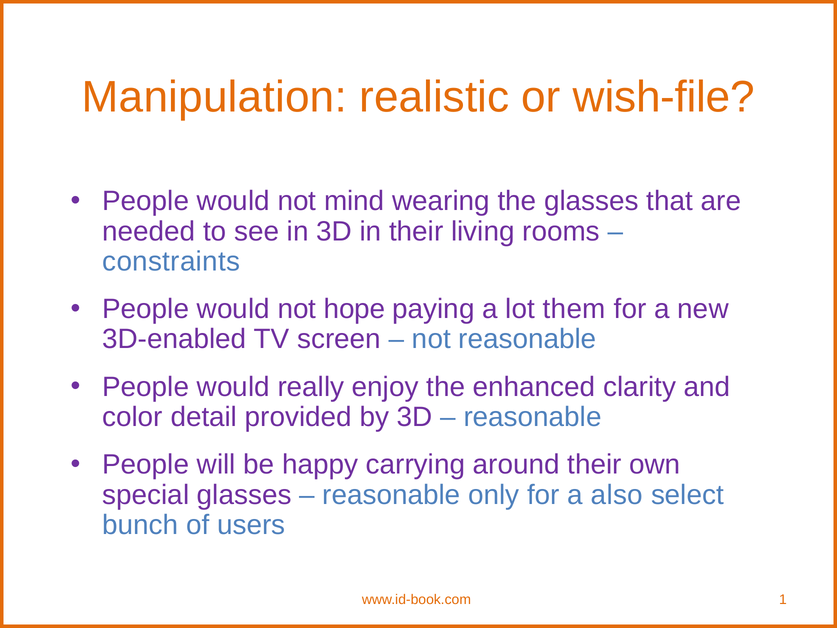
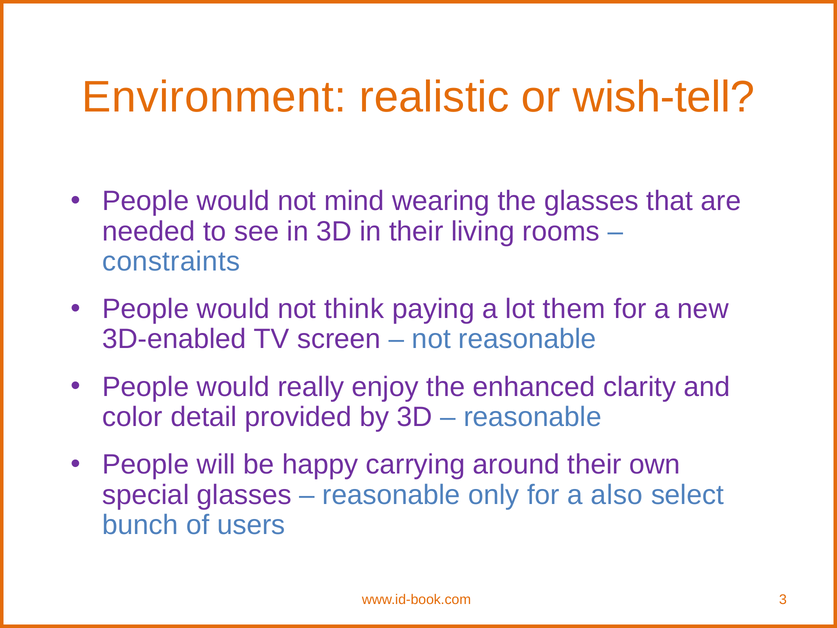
Manipulation: Manipulation -> Environment (214, 97)
wish-file: wish-file -> wish-tell (664, 97)
hope: hope -> think (354, 309)
1: 1 -> 3 (783, 599)
